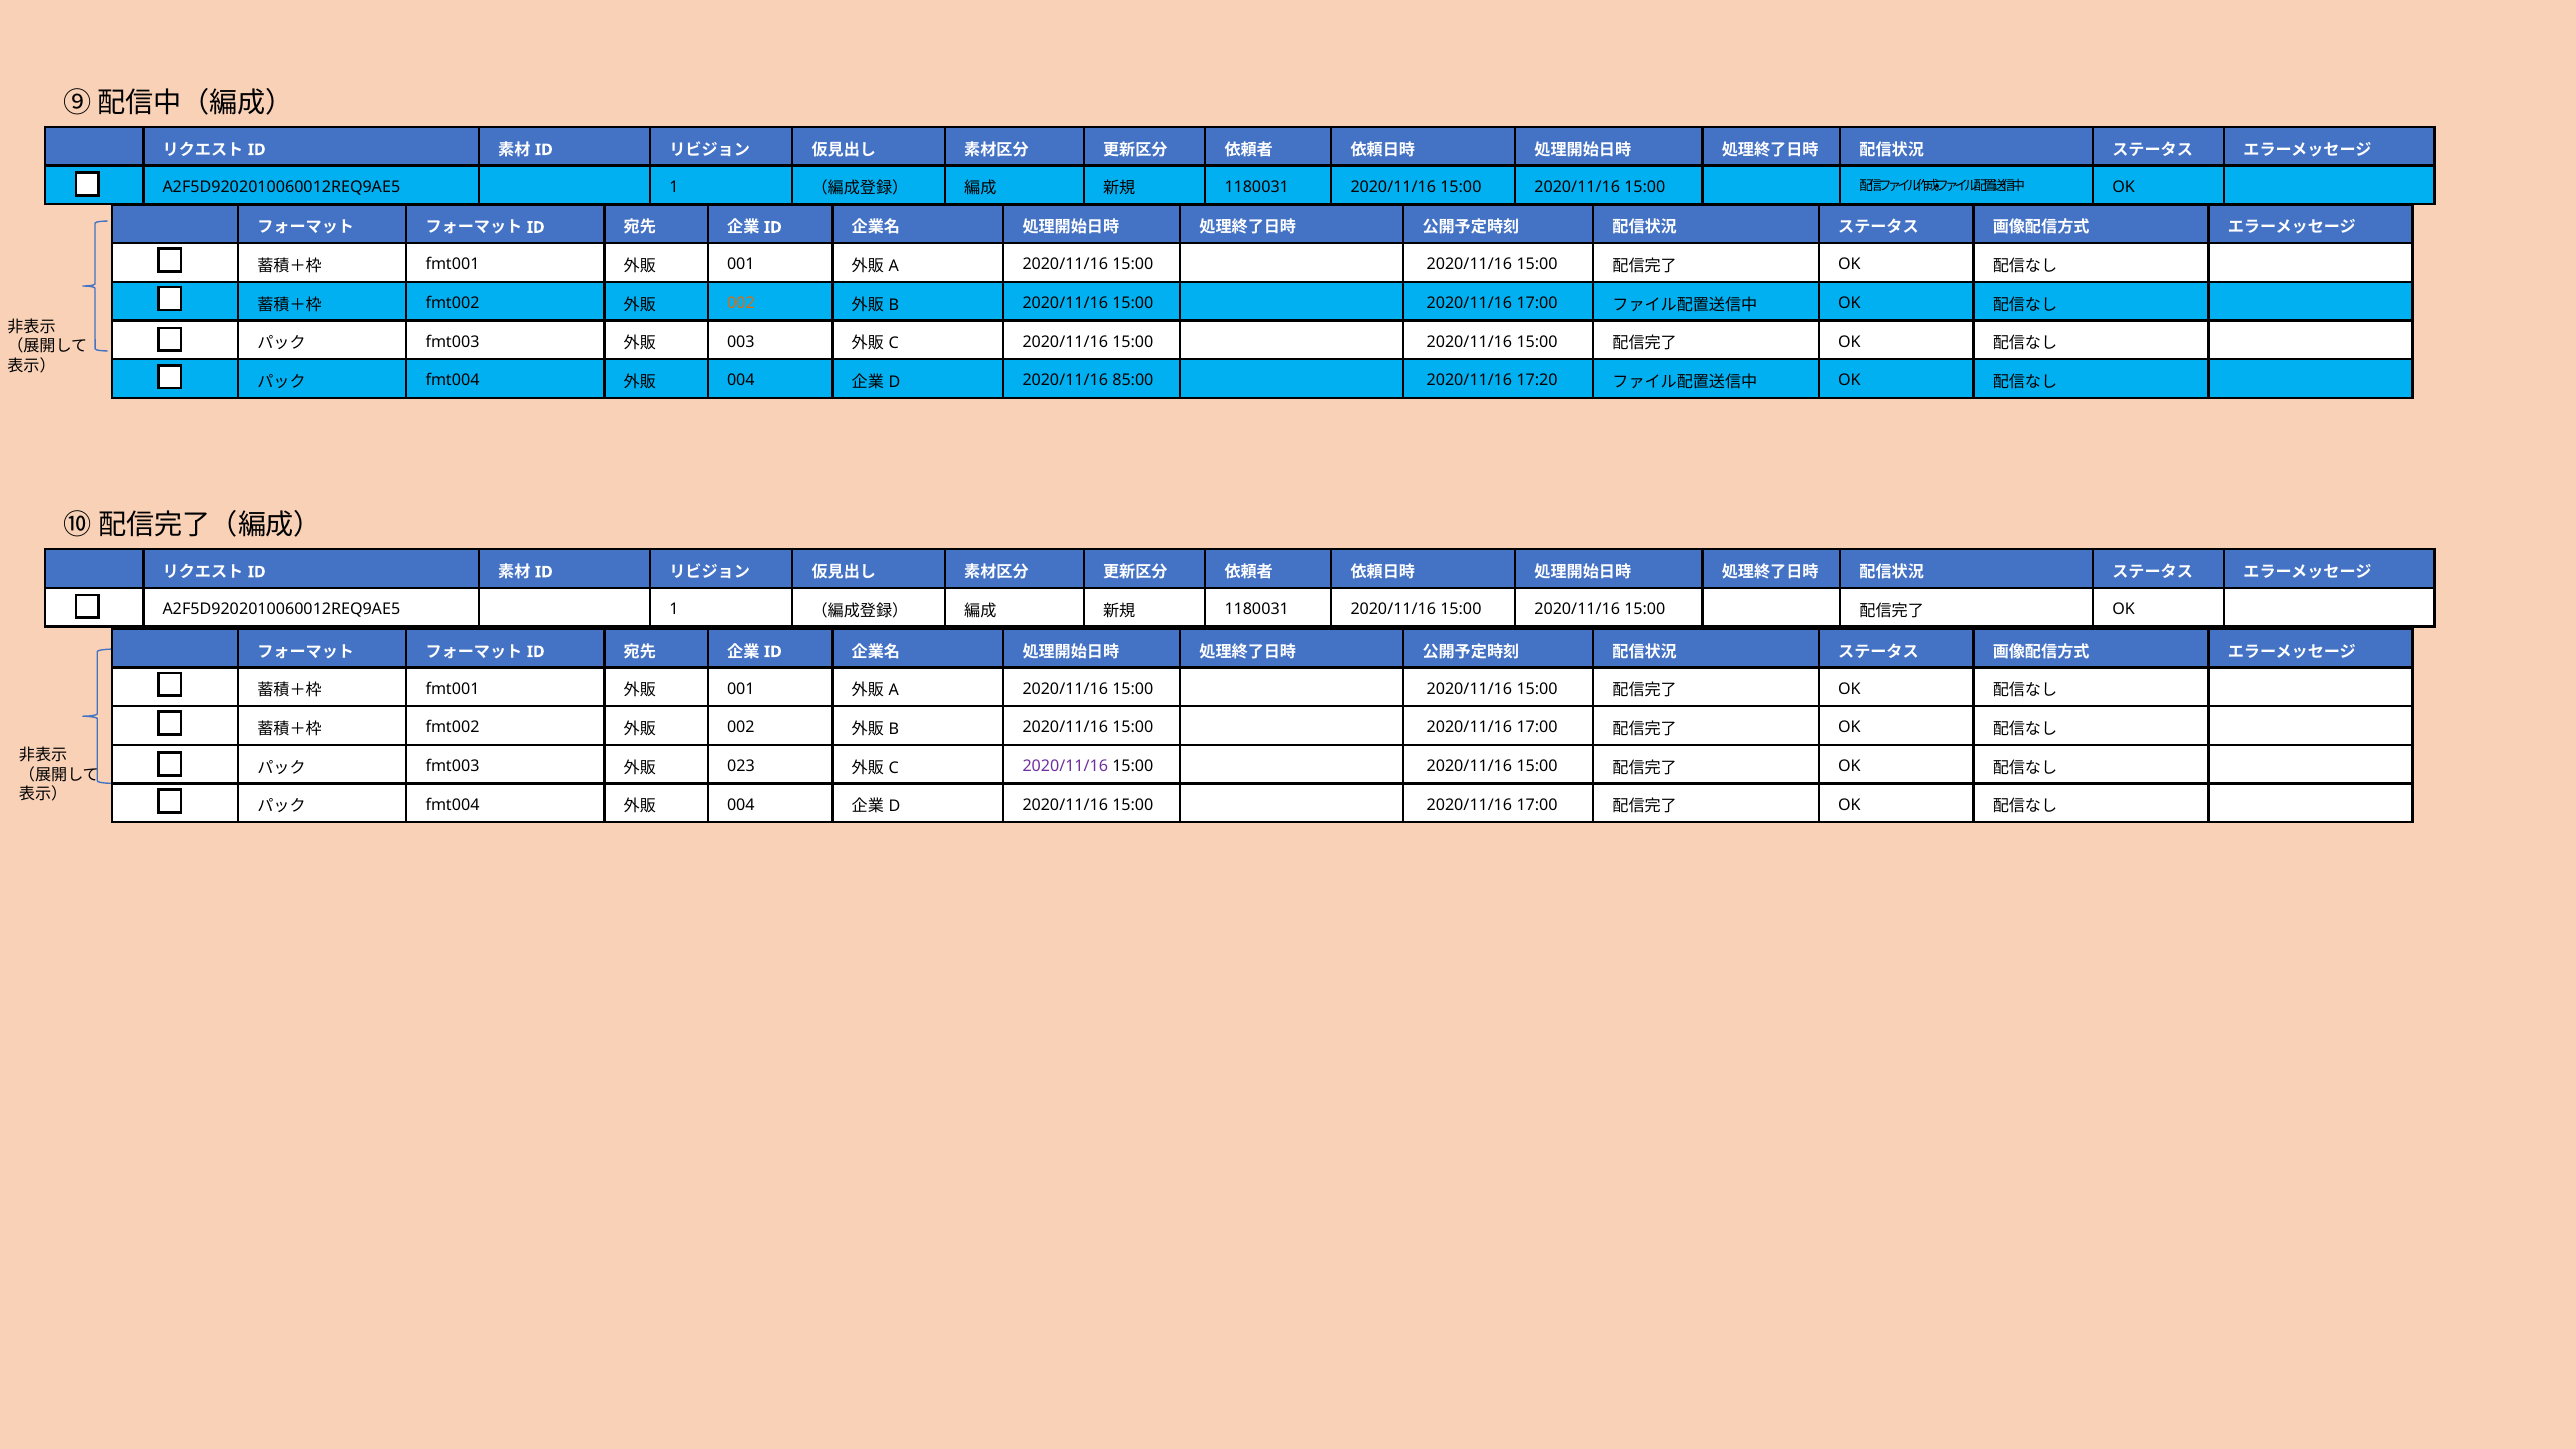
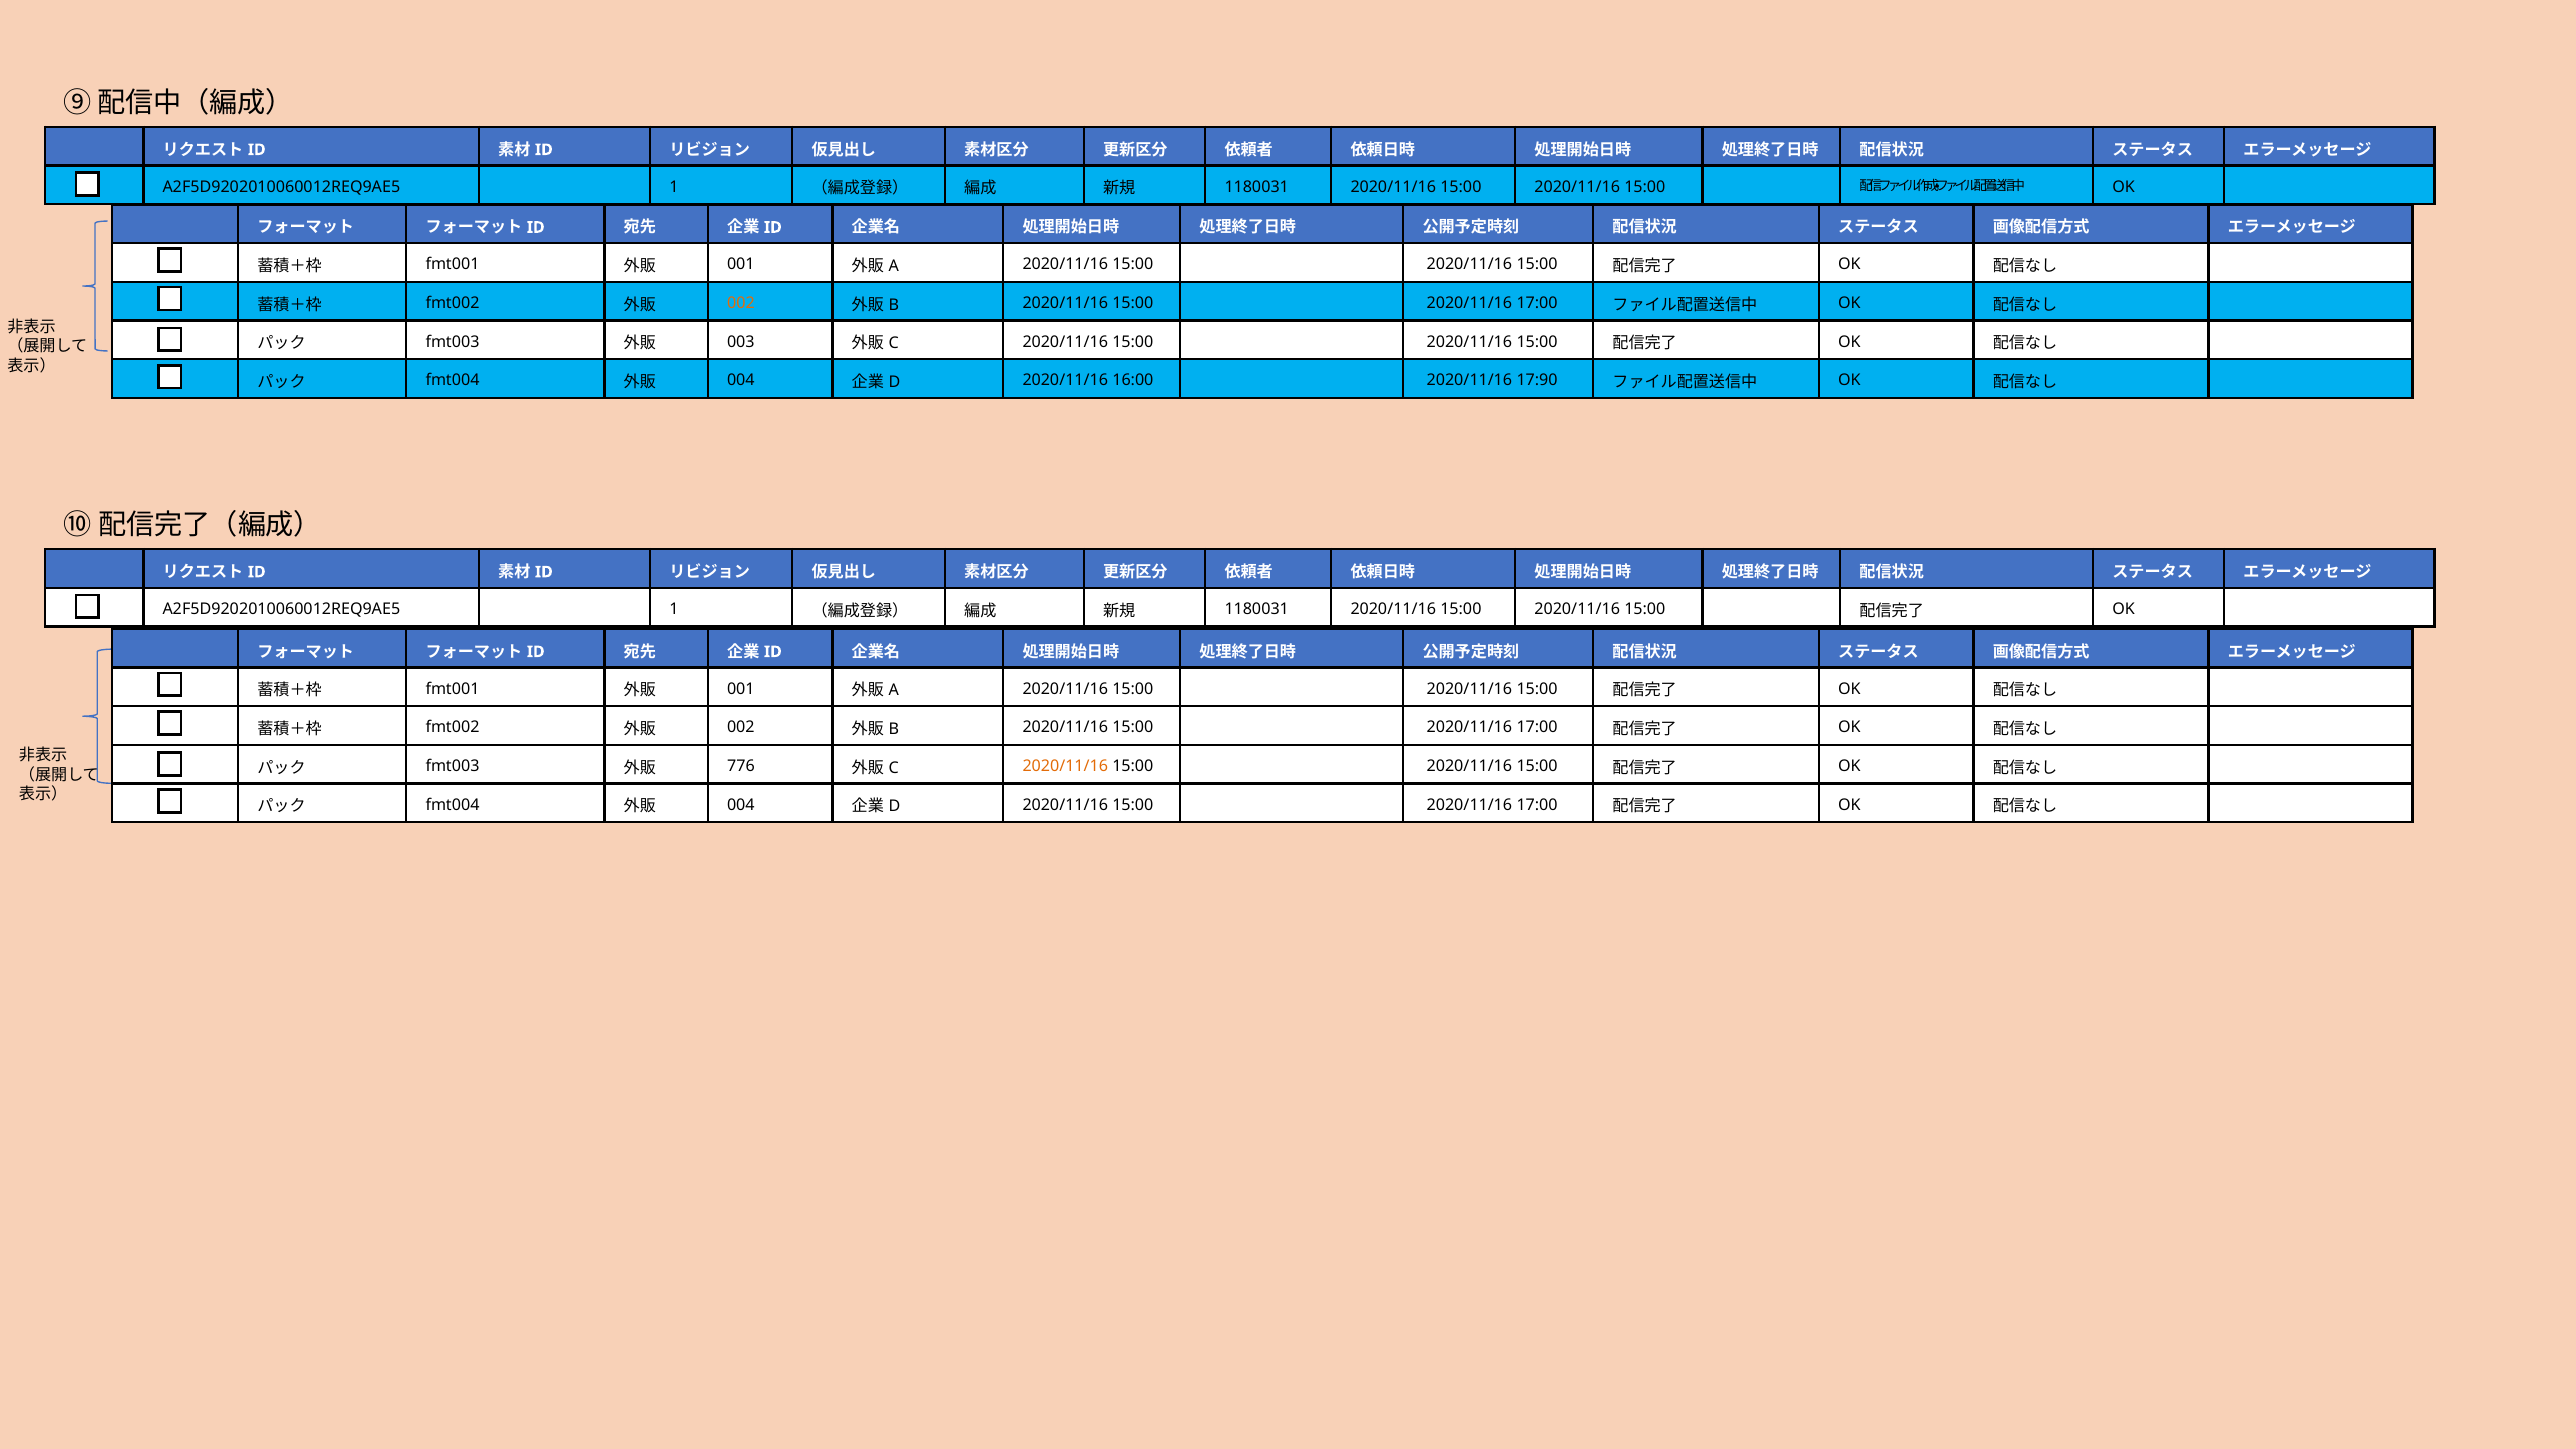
85:00: 85:00 -> 16:00 (1133, 381)
17:20: 17:20 -> 17:90 (1537, 381)
023: 023 -> 776 (741, 766)
2020/11/16 colour: purple -> orange (1065, 766)
